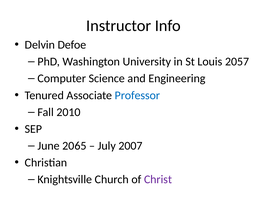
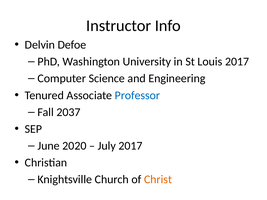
Louis 2057: 2057 -> 2017 (237, 62)
2010: 2010 -> 2037 (69, 112)
2065: 2065 -> 2020 (74, 146)
July 2007: 2007 -> 2017 (131, 146)
Christ colour: purple -> orange (158, 180)
